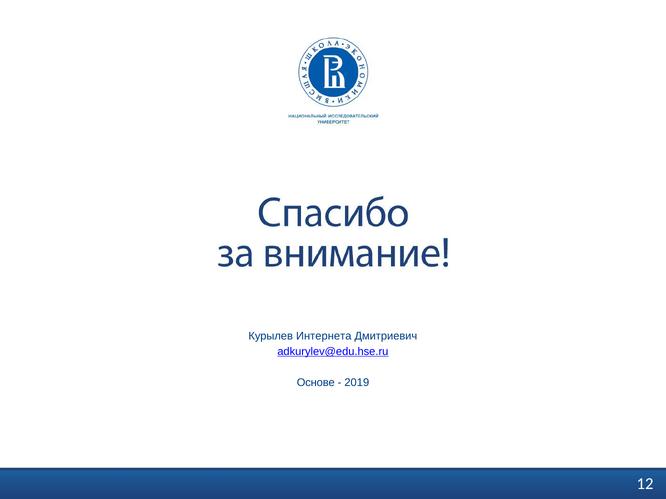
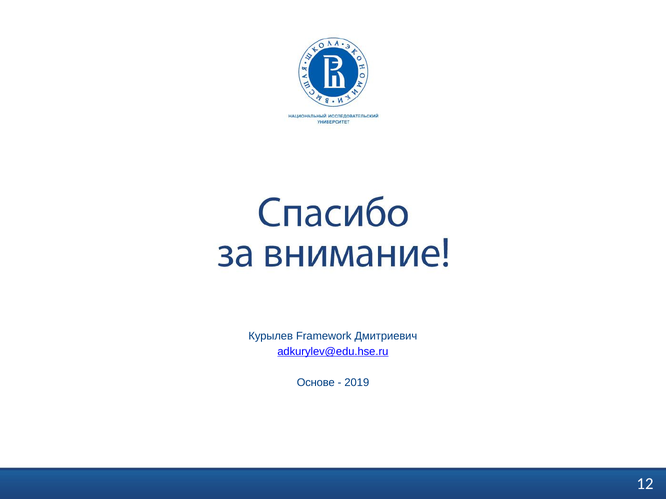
Интернета: Интернета -> Framework (324, 336)
